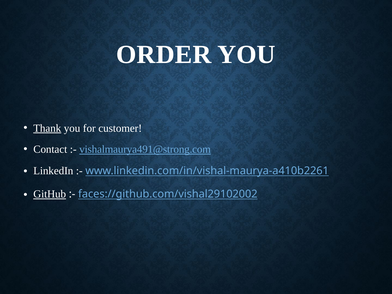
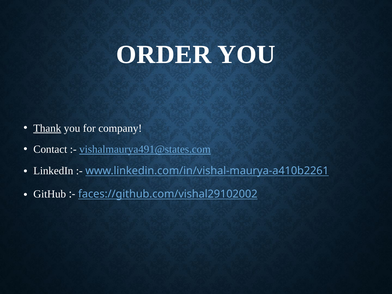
customer: customer -> company (120, 128)
vishalmaurya491@strong.com: vishalmaurya491@strong.com -> vishalmaurya491@states.com (145, 149)
GitHub underline: present -> none (50, 194)
